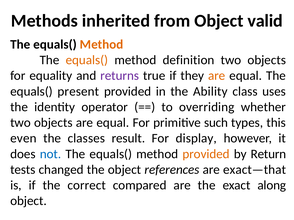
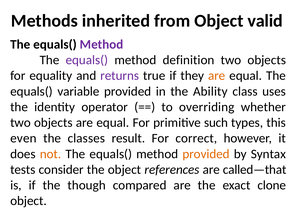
Method colour: orange -> purple (102, 44)
equals( colour: orange -> purple (87, 60)
present: present -> variable (78, 92)
display: display -> correct (196, 139)
not colour: blue -> orange (51, 154)
Return: Return -> Syntax (268, 154)
changed: changed -> consider (61, 170)
exact—that: exact—that -> called—that (255, 170)
correct: correct -> though (87, 186)
along: along -> clone (272, 186)
